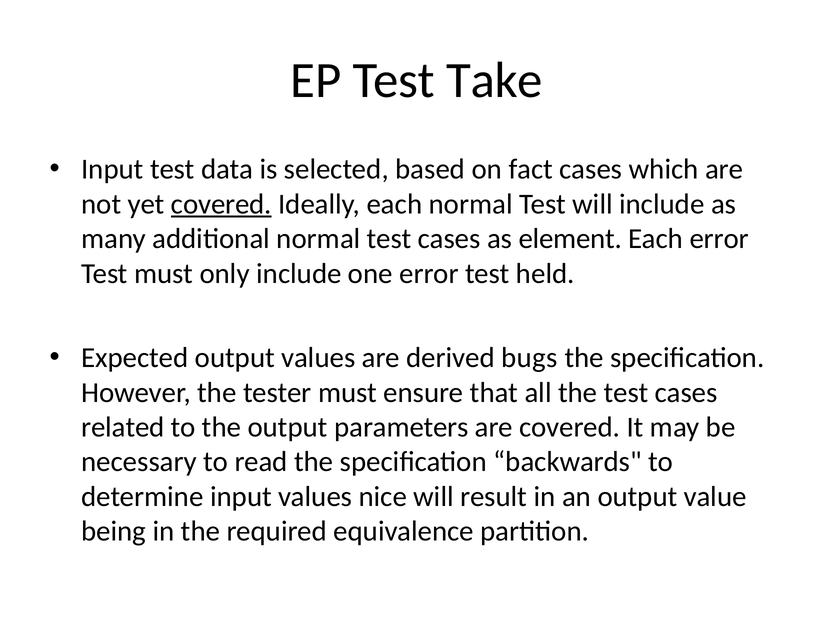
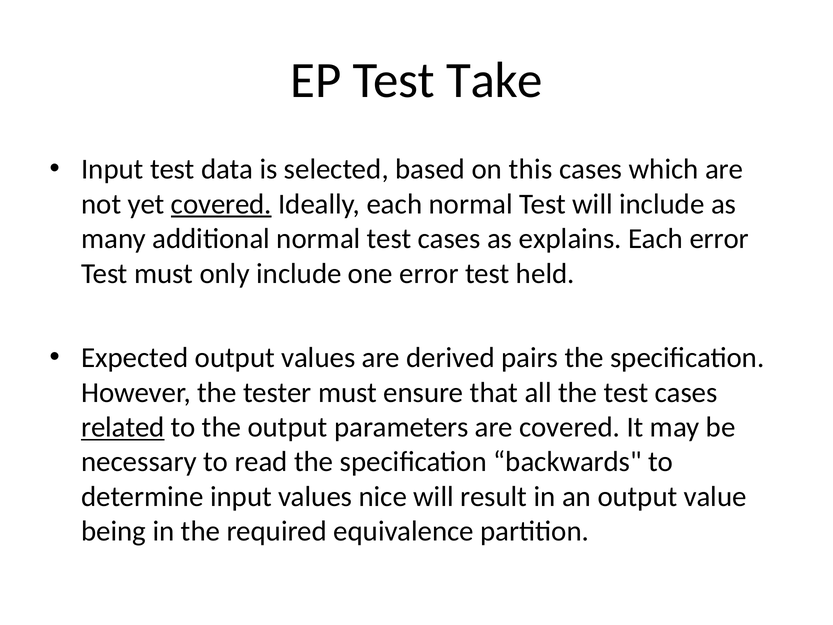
fact: fact -> this (531, 169)
element: element -> explains (570, 239)
bugs: bugs -> pairs (530, 358)
related underline: none -> present (123, 427)
